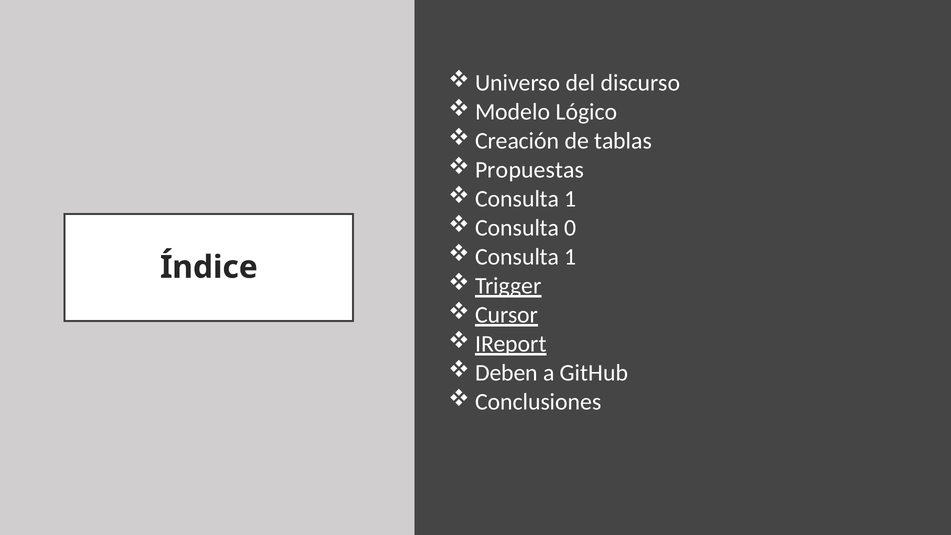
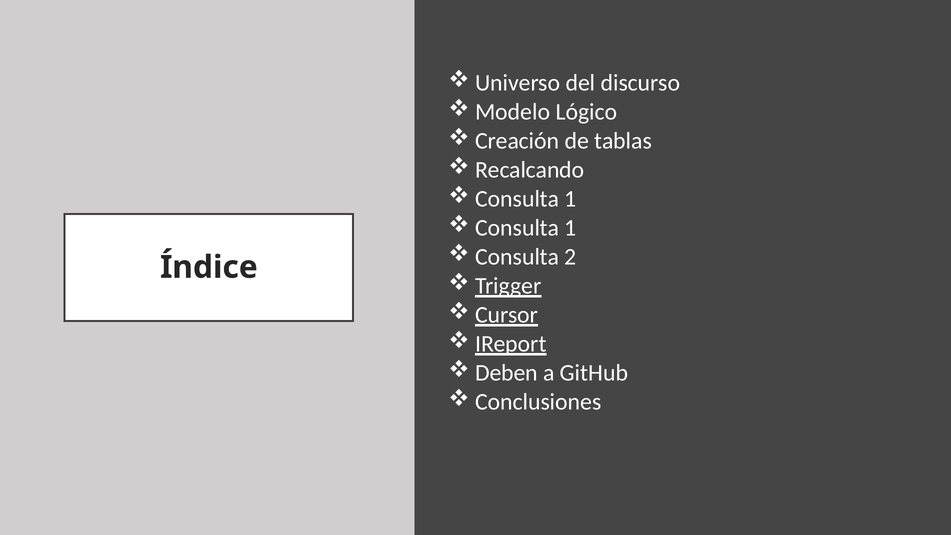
Propuestas: Propuestas -> Recalcando (530, 170)
0: 0 -> 1 (570, 228)
1: 1 -> 2 (570, 257)
